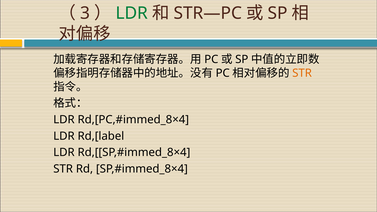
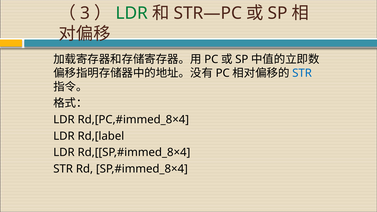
STR colour: orange -> blue (302, 73)
